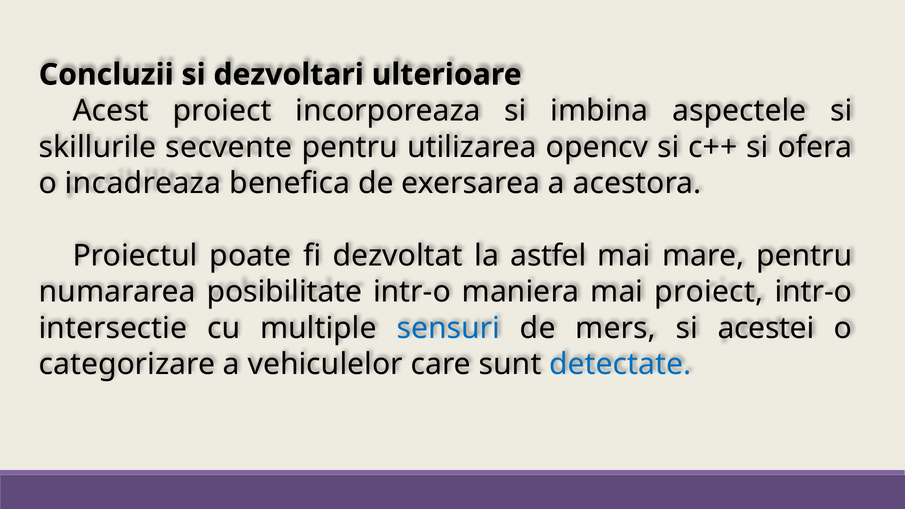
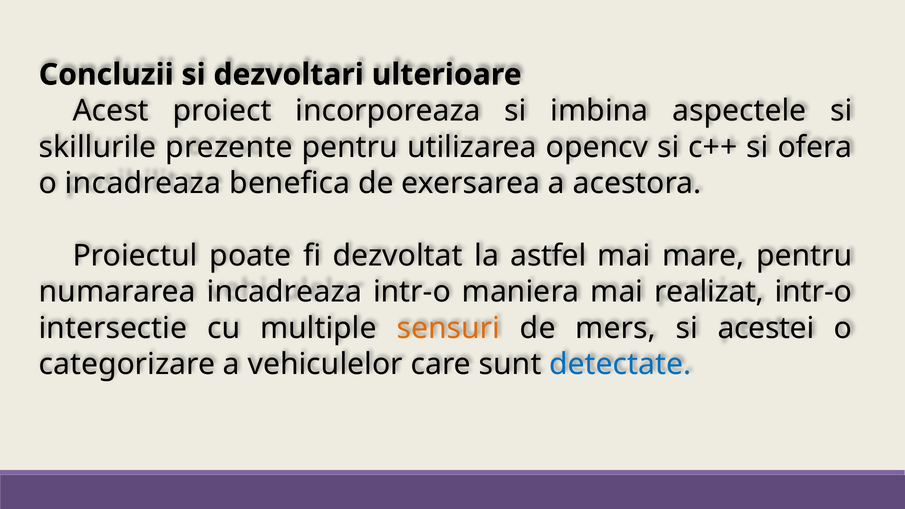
secvente: secvente -> prezente (229, 147)
numararea posibilitate: posibilitate -> incadreaza (284, 292)
mai proiect: proiect -> realizat (709, 292)
sensuri colour: blue -> orange (448, 328)
